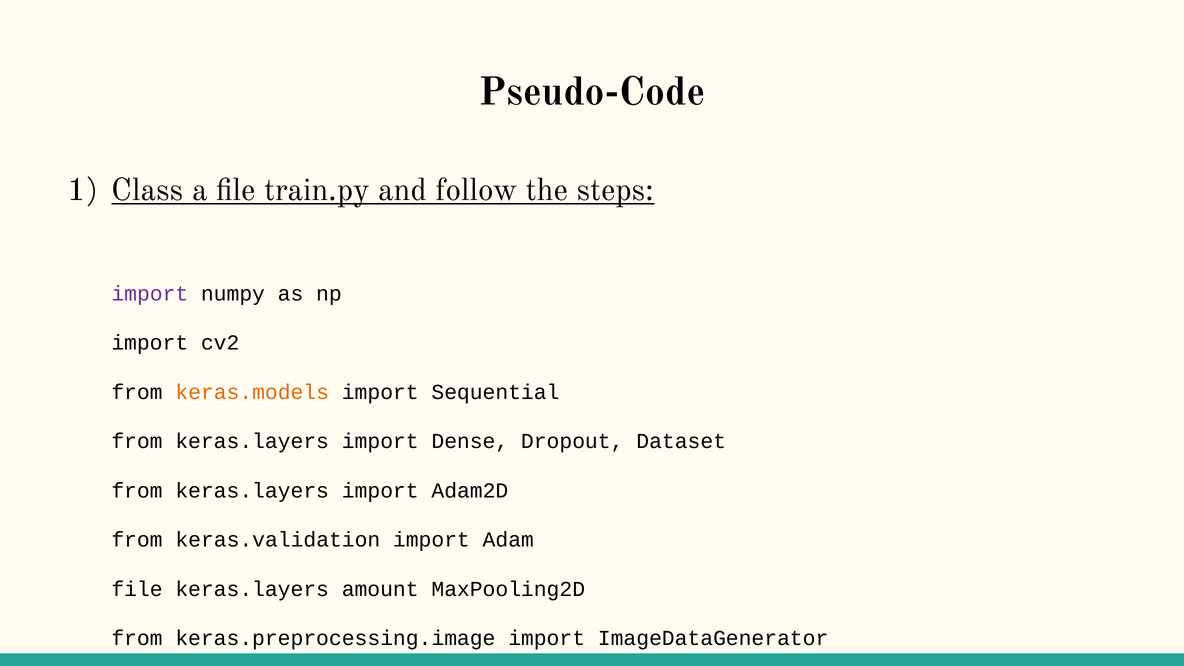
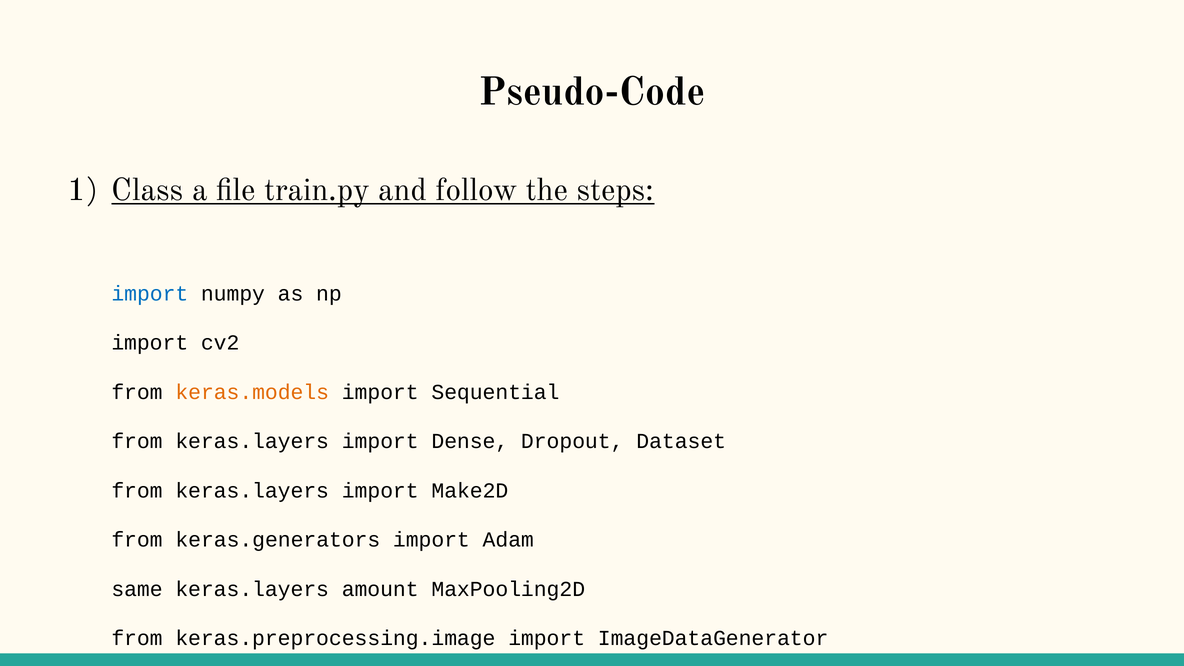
import colour: purple -> blue (150, 294)
Adam2D: Adam2D -> Make2D (470, 491)
keras.validation: keras.validation -> keras.generators (278, 540)
file: file -> same (137, 589)
